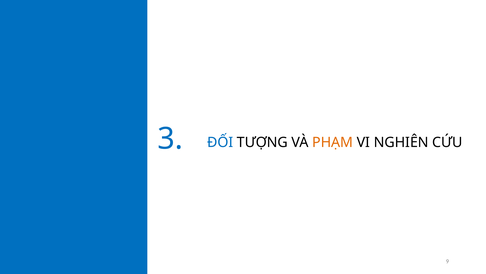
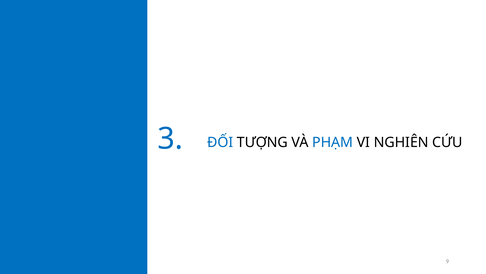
PHẠM colour: orange -> blue (333, 142)
